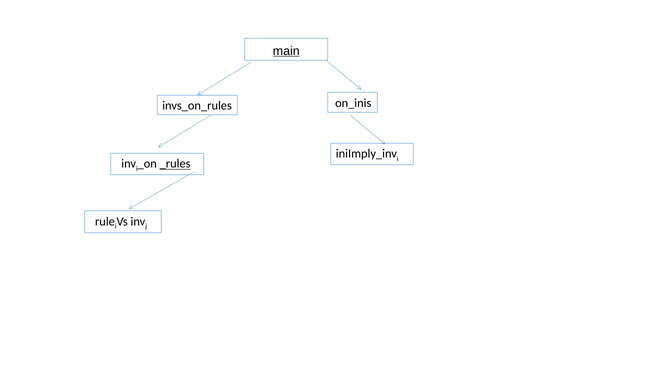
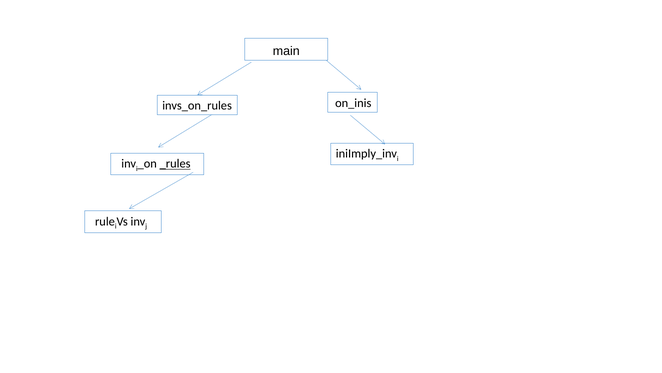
main underline: present -> none (286, 51)
